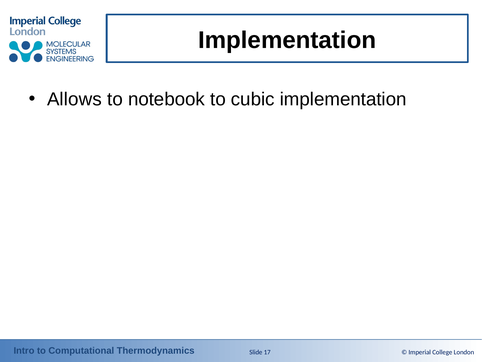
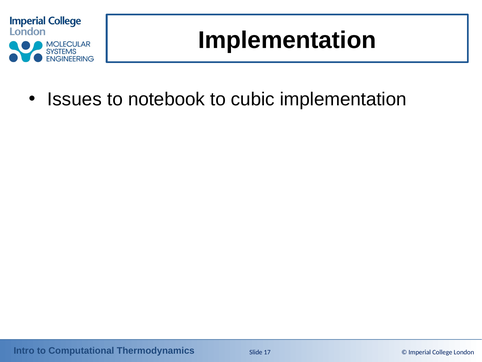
Allows: Allows -> Issues (74, 99)
